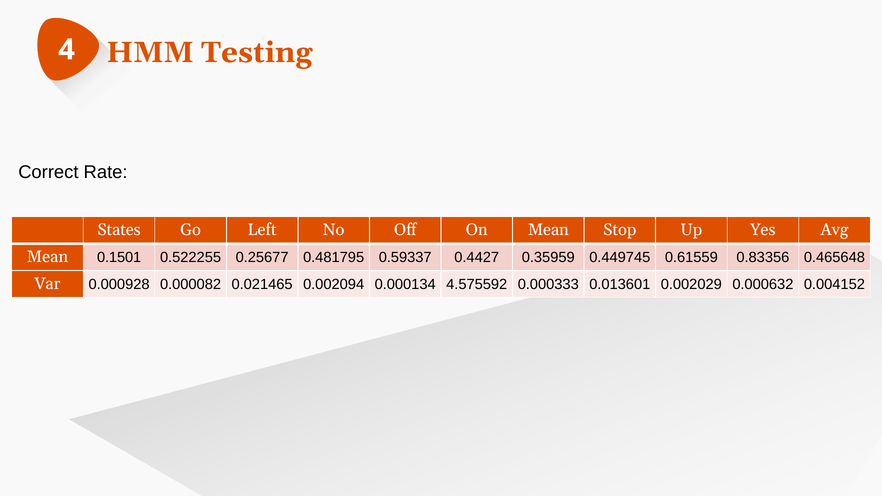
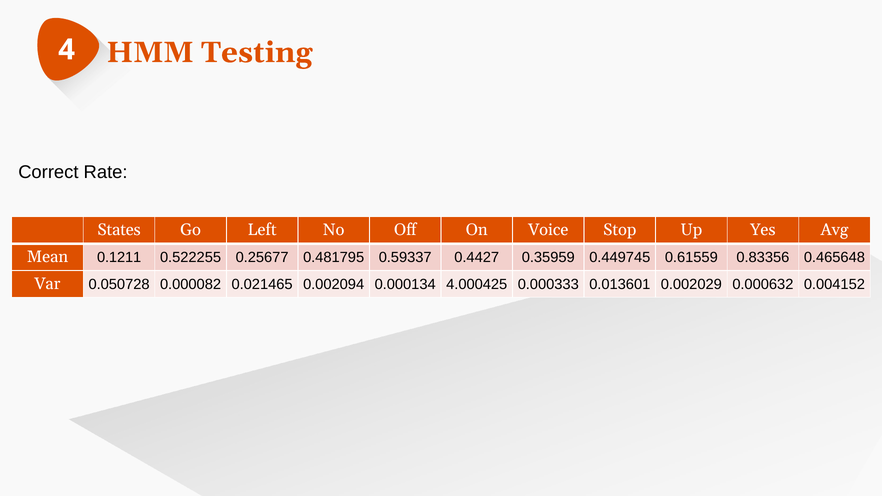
On Mean: Mean -> Voice (548, 230)
0.1501: 0.1501 -> 0.1211 (119, 257)
0.000928: 0.000928 -> 0.050728 (119, 284)
4.575592: 4.575592 -> 4.000425 (477, 284)
